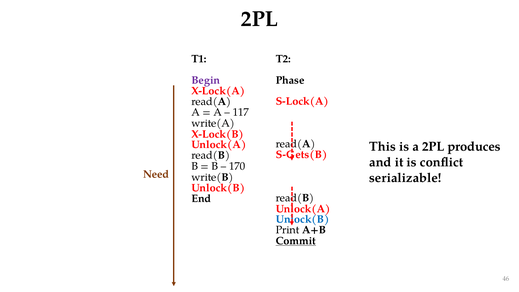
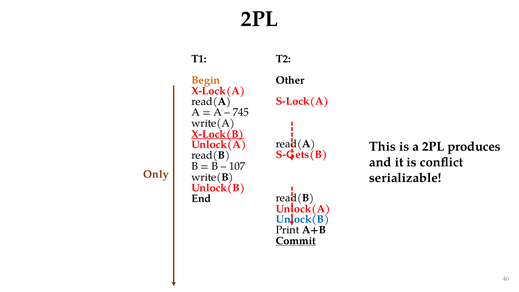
Begin colour: purple -> orange (206, 80)
Phase: Phase -> Other (290, 80)
117: 117 -> 745 (241, 112)
X-Lock(B underline: none -> present (218, 134)
170: 170 -> 107 (237, 166)
Need: Need -> Only (156, 174)
